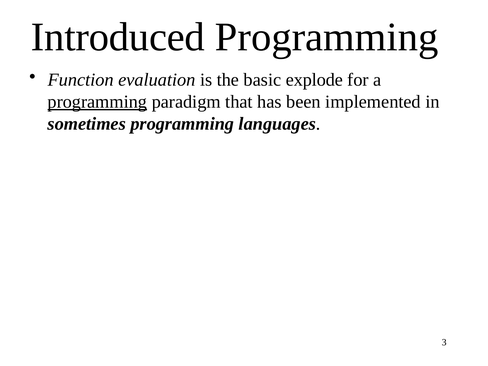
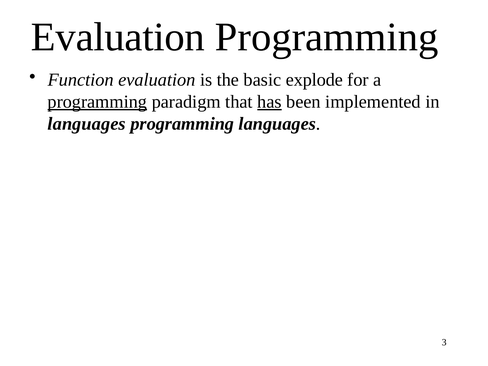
Introduced: Introduced -> Evaluation (118, 37)
has underline: none -> present (269, 102)
sometimes: sometimes -> languages (87, 124)
